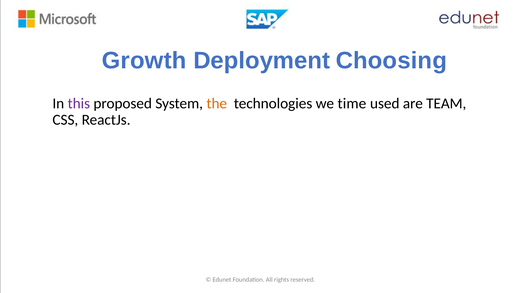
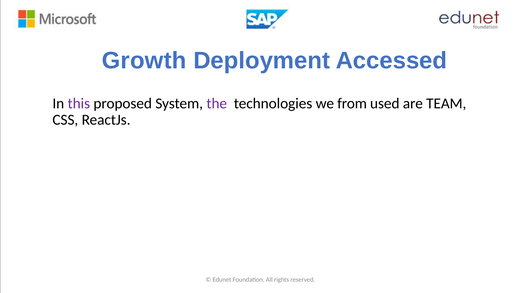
Choosing: Choosing -> Accessed (391, 61)
the colour: orange -> purple (217, 104)
time: time -> from (352, 104)
